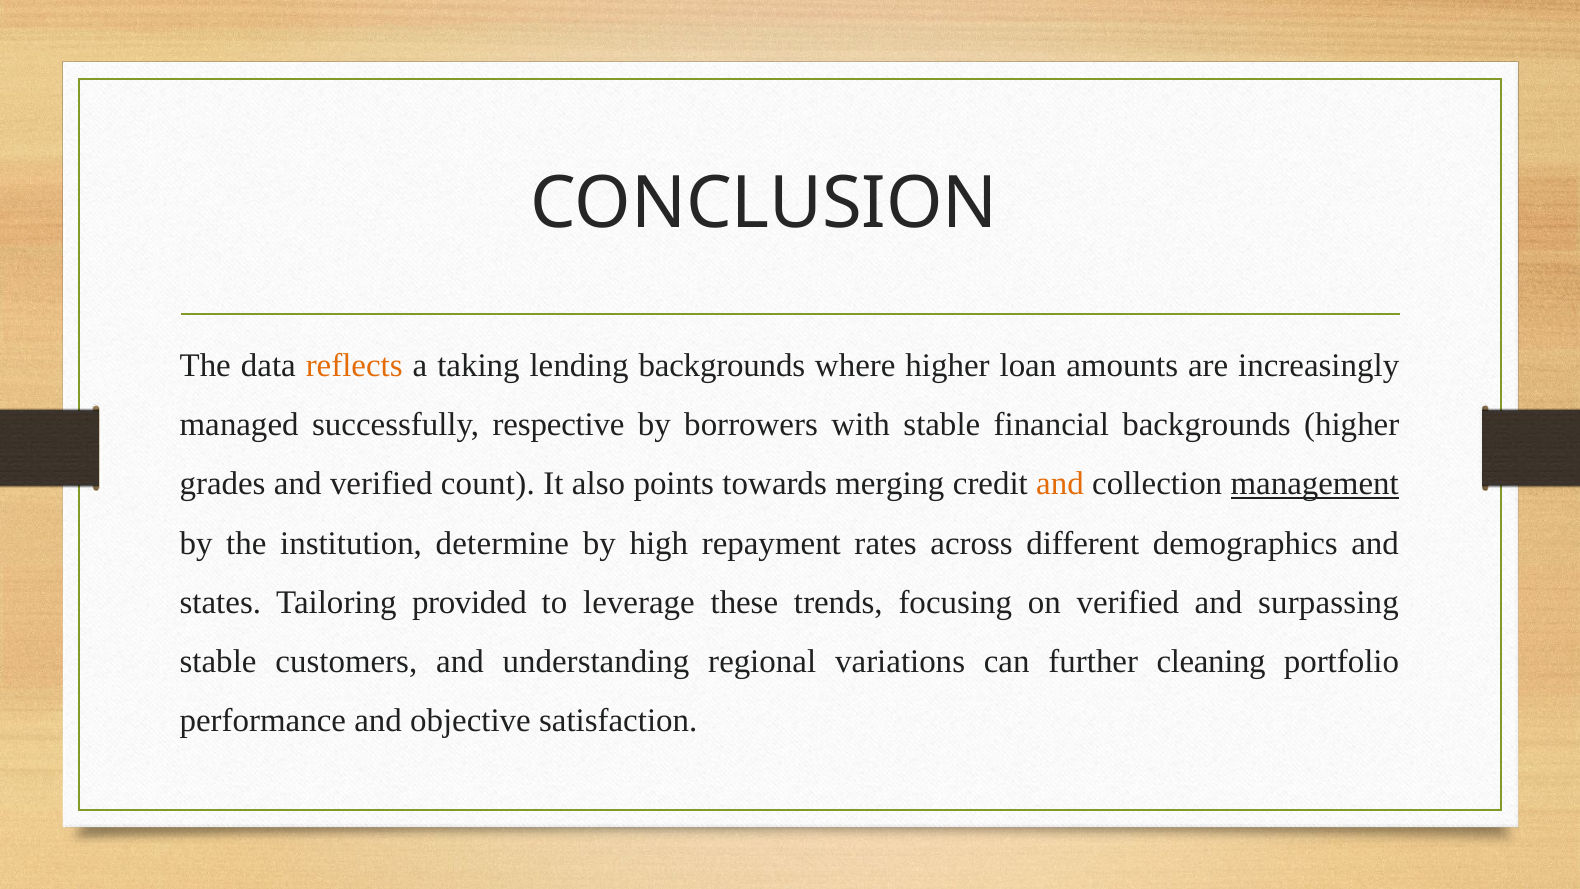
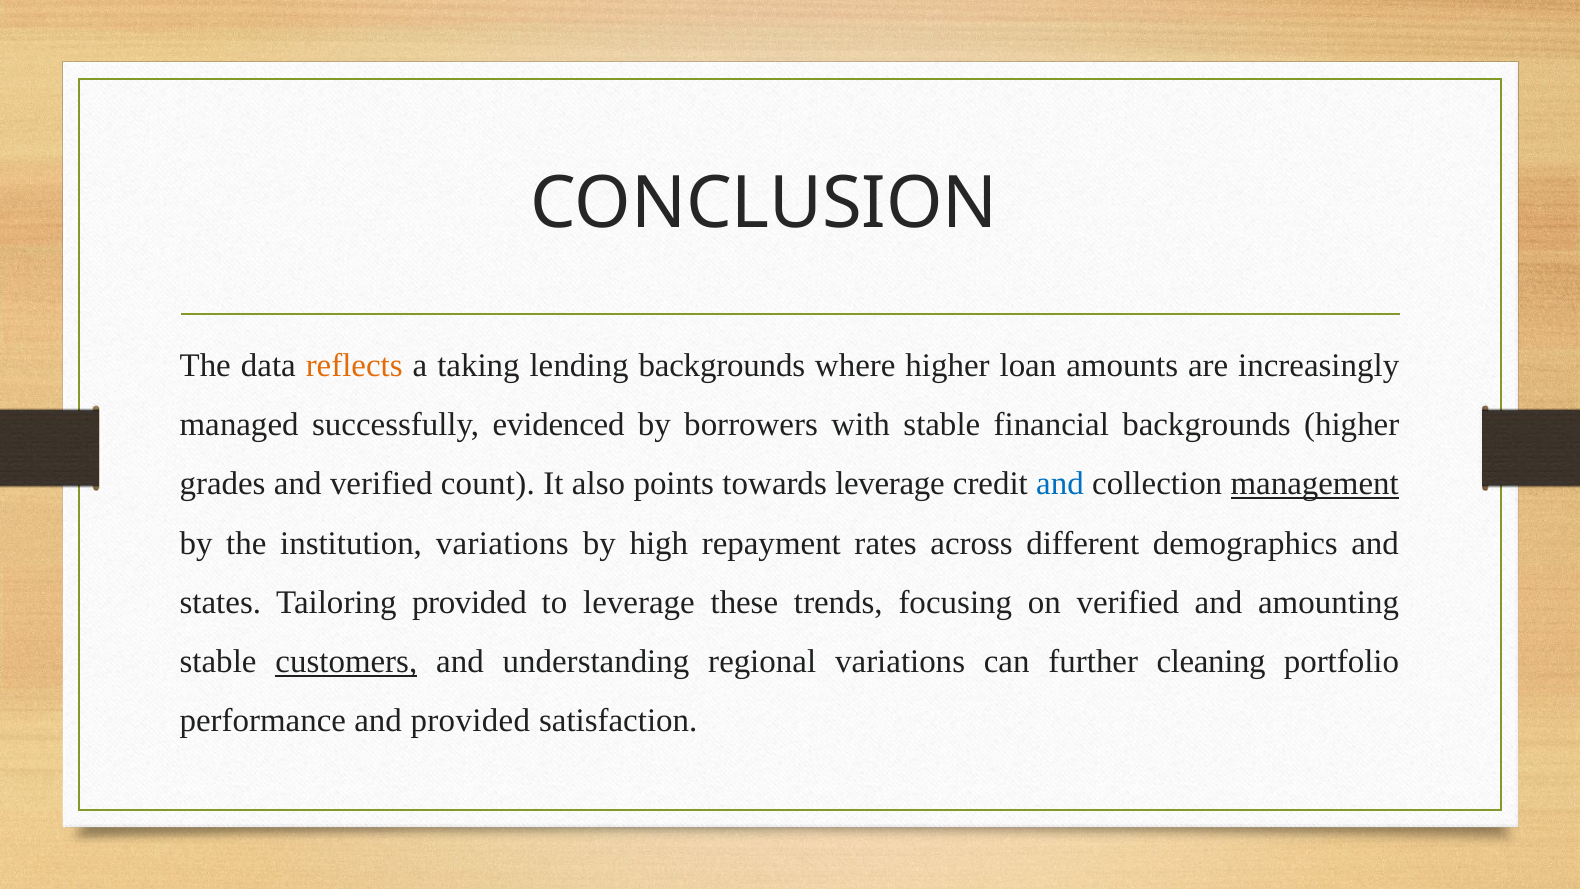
respective: respective -> evidenced (559, 424)
towards merging: merging -> leverage (890, 484)
and colour: orange -> blue (1060, 484)
institution determine: determine -> variations (502, 543)
surpassing: surpassing -> amounting (1329, 602)
customers underline: none -> present (346, 661)
and objective: objective -> provided (470, 721)
